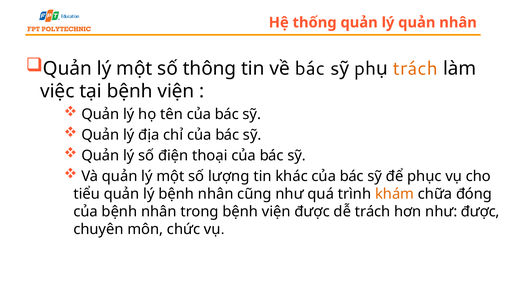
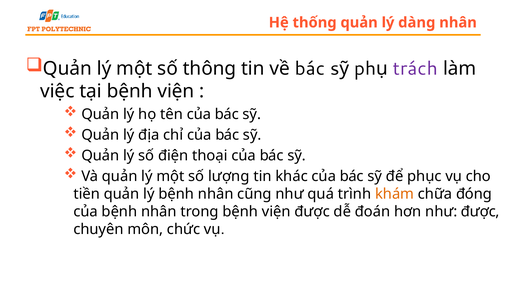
lý quản: quản -> dàng (417, 23)
trách colour: orange -> purple (415, 68)
tiểu: tiểu -> tiền (87, 194)
dễ trách: trách -> đoán (373, 211)
